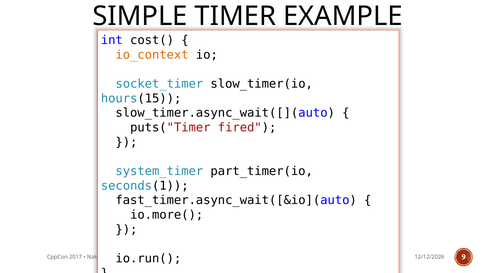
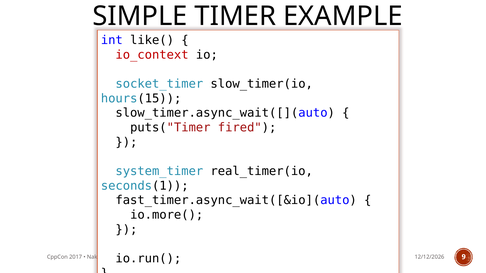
cost(: cost( -> like( (152, 40)
io_context colour: orange -> red (152, 55)
part_timer(io: part_timer(io -> real_timer(io (262, 171)
